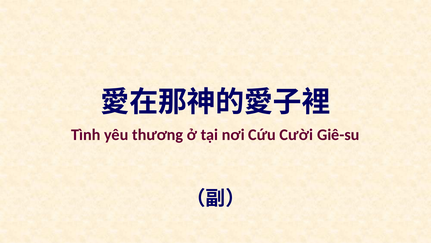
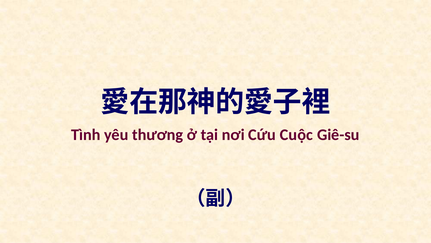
Cười: Cười -> Cuộc (296, 135)
